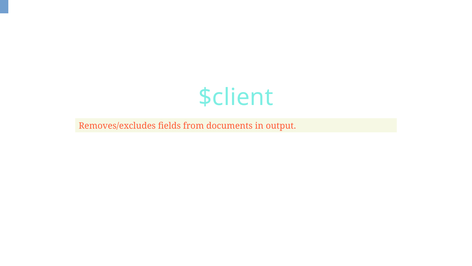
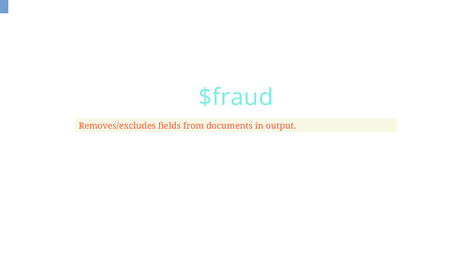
$client: $client -> $fraud (236, 97)
